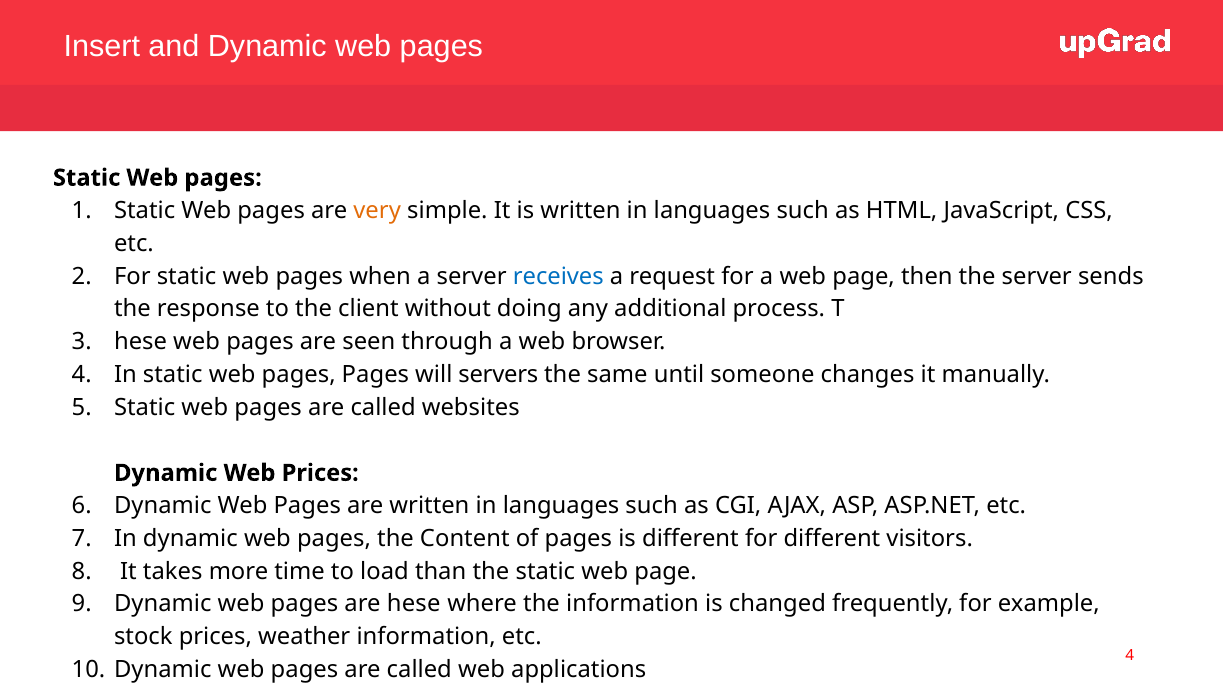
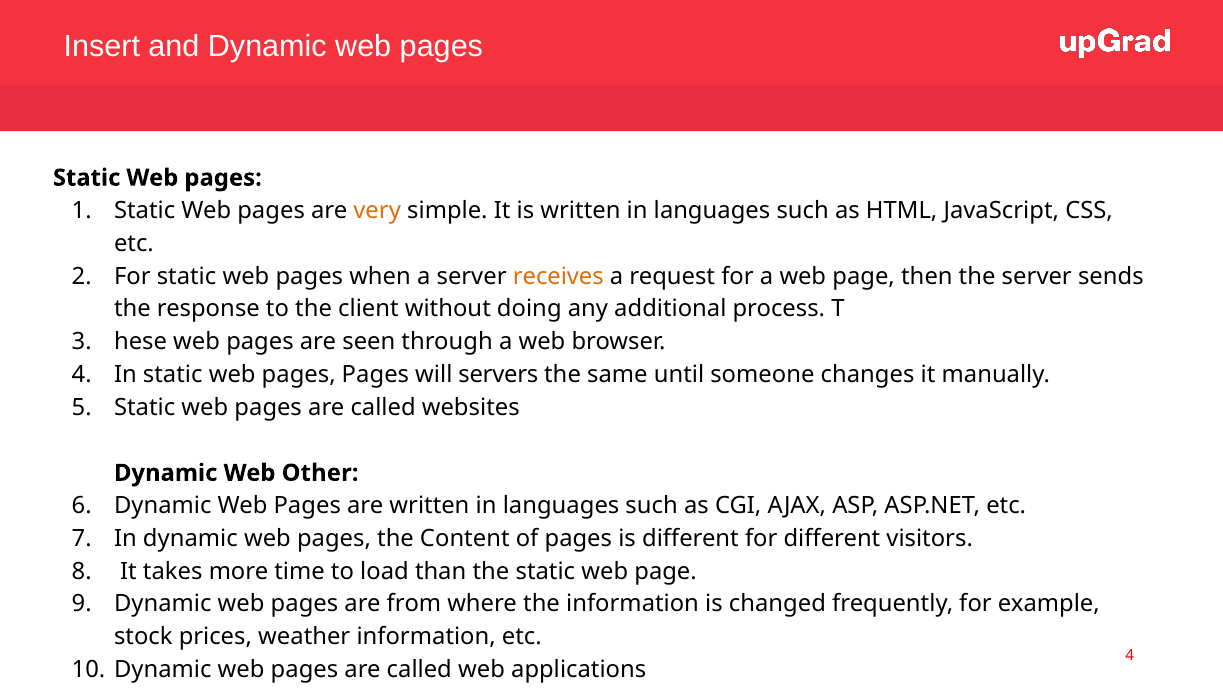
receives colour: blue -> orange (558, 276)
Web Prices: Prices -> Other (320, 473)
are hese: hese -> from (414, 604)
